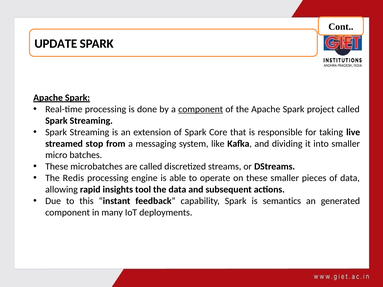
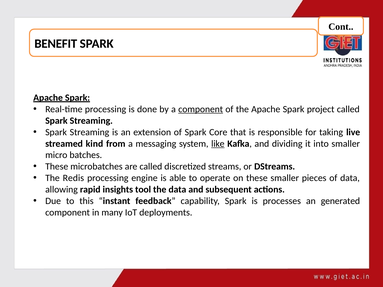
UPDATE: UPDATE -> BENEFIT (56, 44)
stop: stop -> kind (94, 144)
like underline: none -> present (218, 144)
semantics: semantics -> processes (282, 201)
